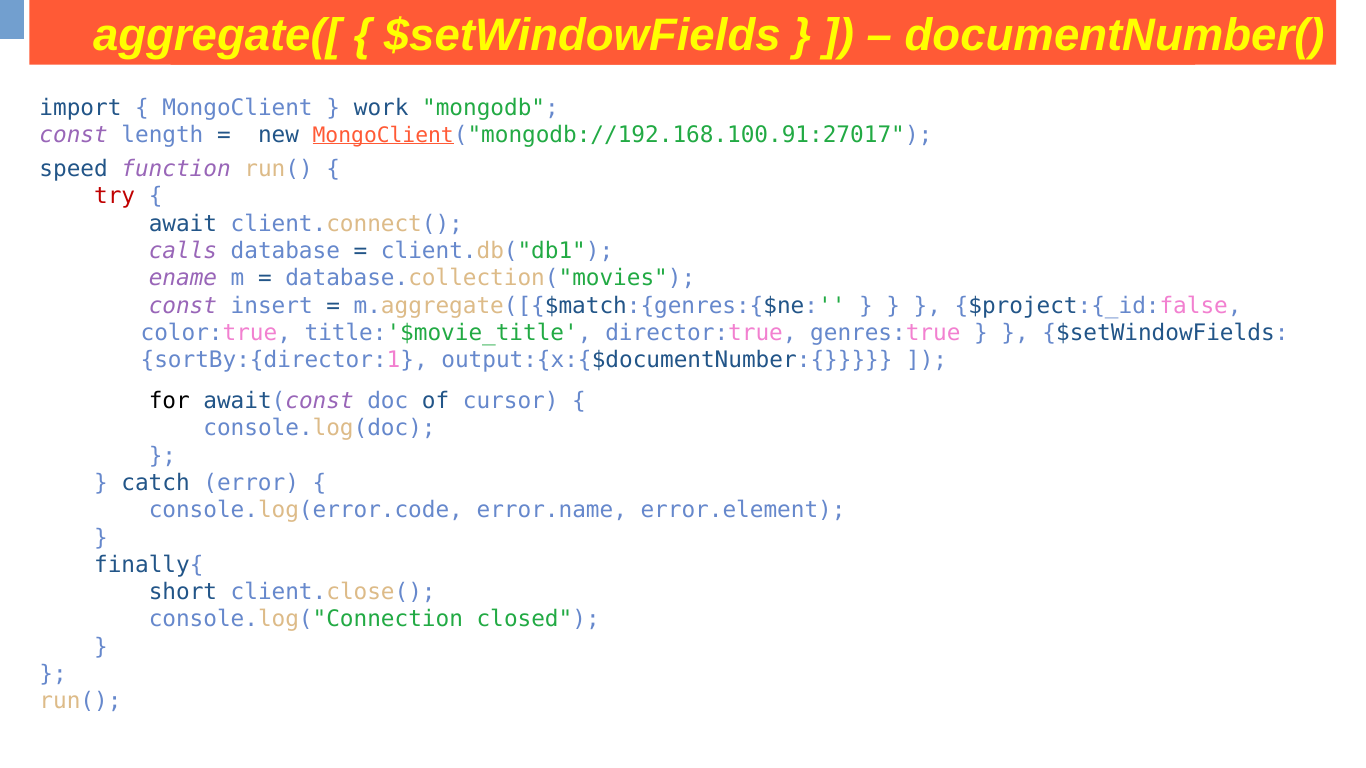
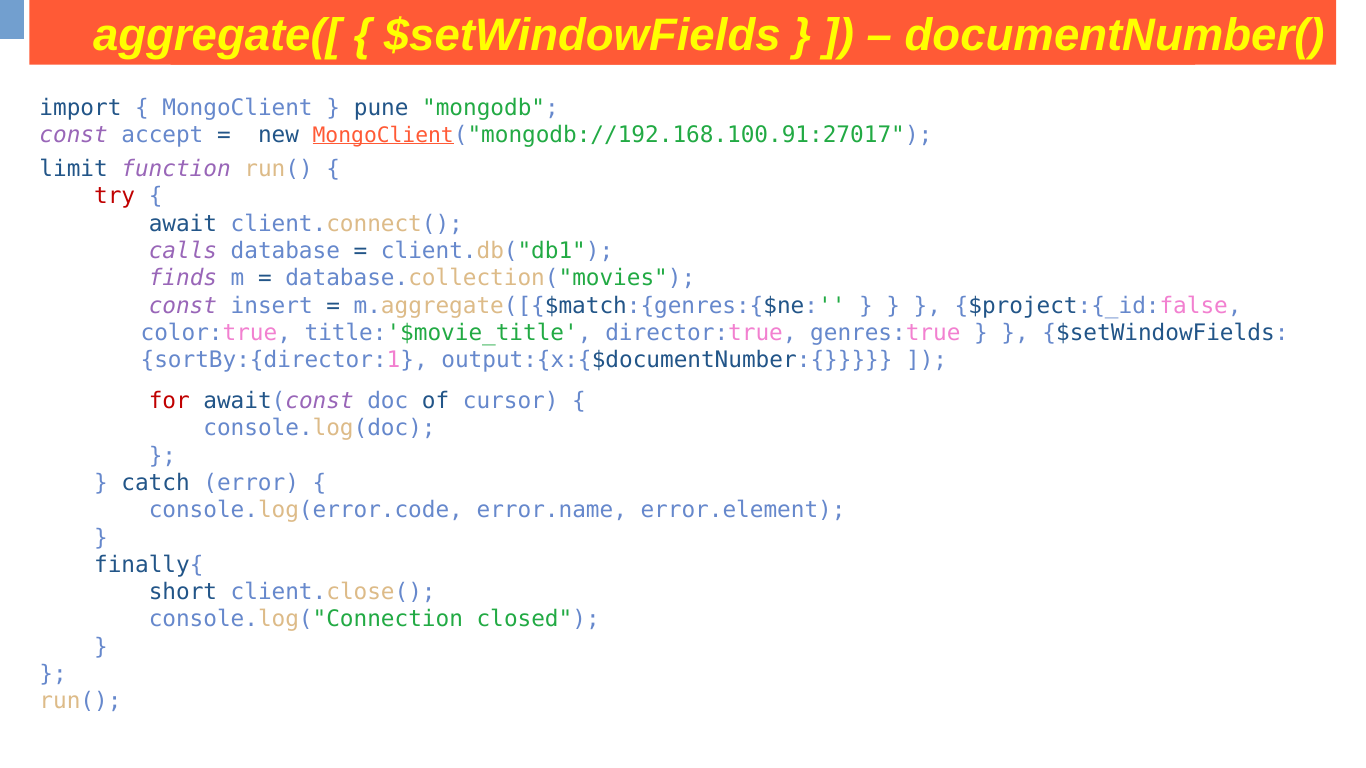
work: work -> pune (381, 108)
length: length -> accept (162, 135)
speed: speed -> limit (74, 169)
ename: ename -> finds (183, 278)
for colour: black -> red (169, 401)
